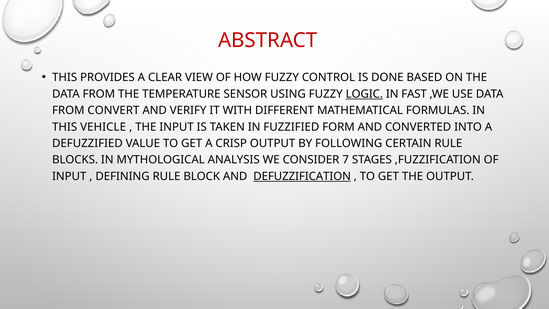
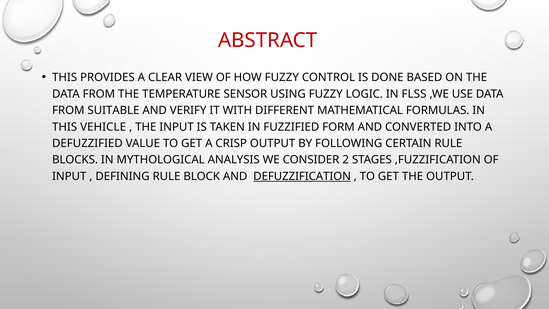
LOGIC underline: present -> none (364, 94)
FAST: FAST -> FLSS (414, 94)
CONVERT: CONVERT -> SUITABLE (113, 110)
7: 7 -> 2 (346, 160)
